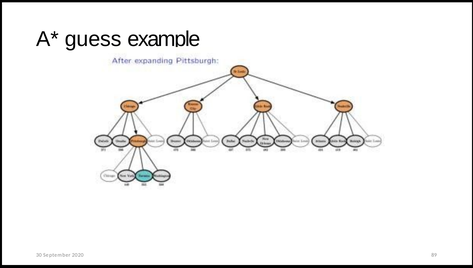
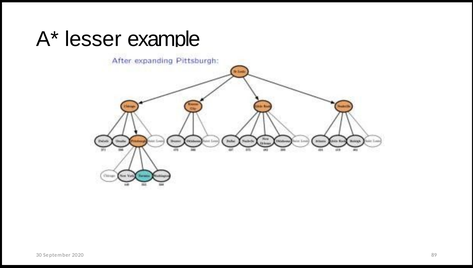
guess: guess -> lesser (93, 39)
